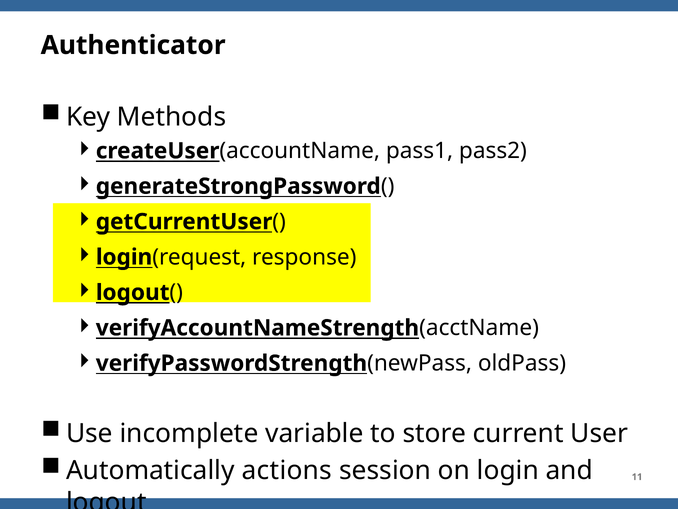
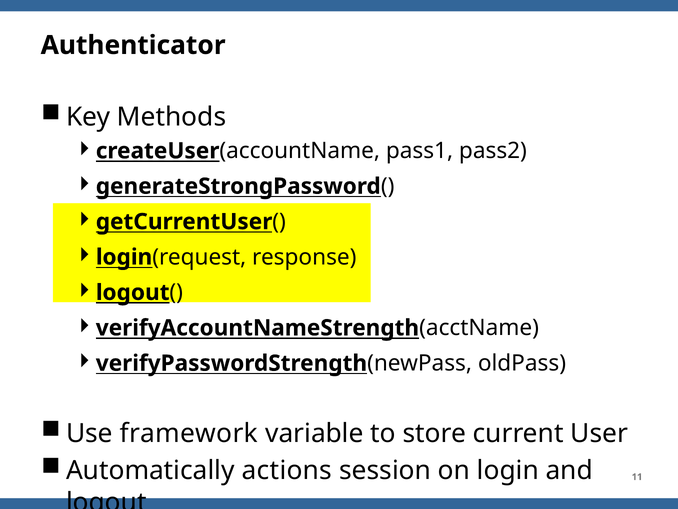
incomplete: incomplete -> framework (189, 433)
